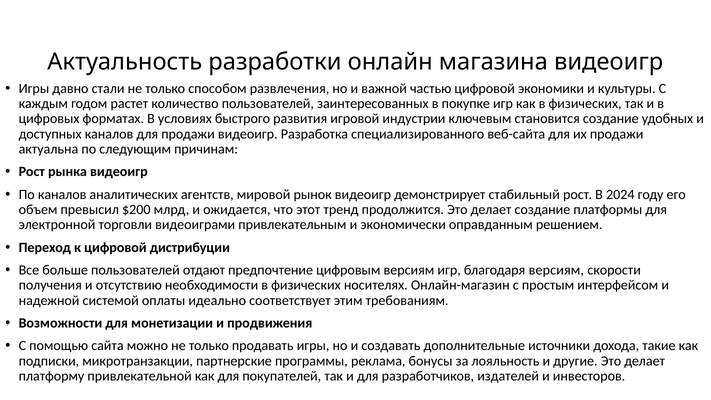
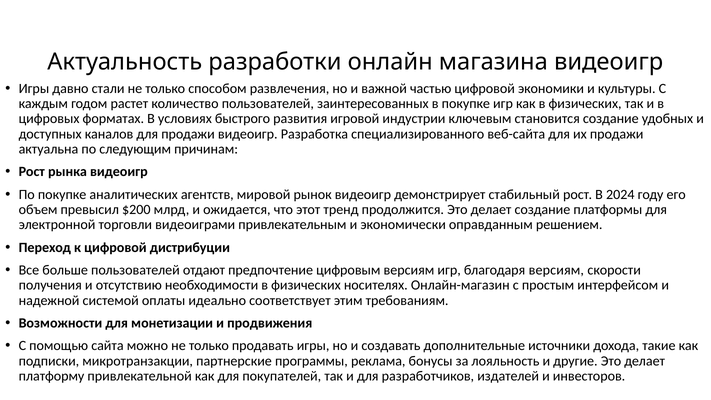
По каналов: каналов -> покупке (62, 194)
